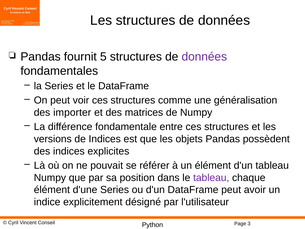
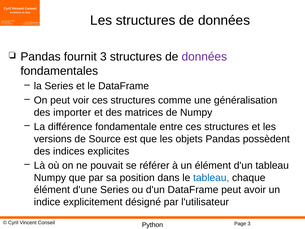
fournit 5: 5 -> 3 (103, 57)
de Indices: Indices -> Source (105, 139)
tableau colour: purple -> blue (211, 177)
